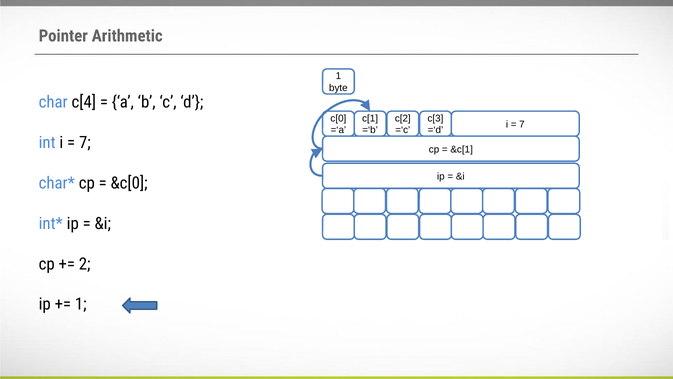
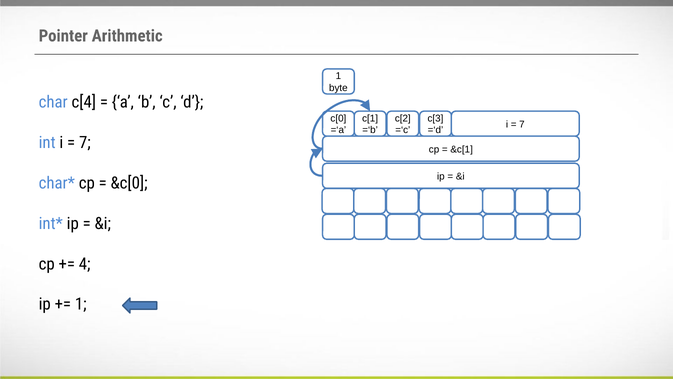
2: 2 -> 4 (85, 264)
